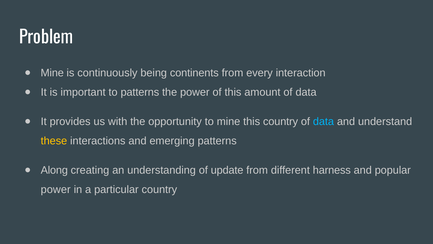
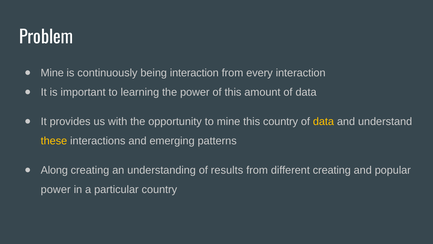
being continents: continents -> interaction (194, 73)
to patterns: patterns -> learning (140, 92)
data colour: light blue -> yellow (323, 121)
update: update -> results (227, 170)
different harness: harness -> creating (332, 170)
